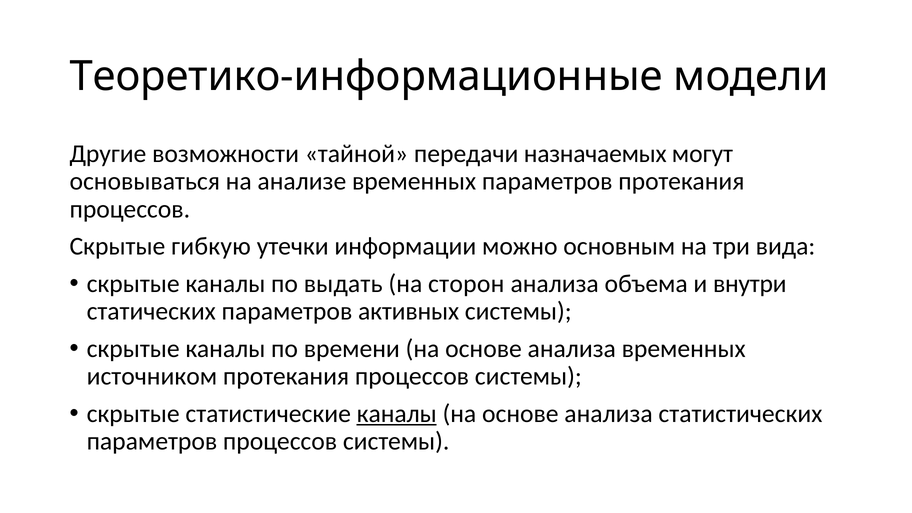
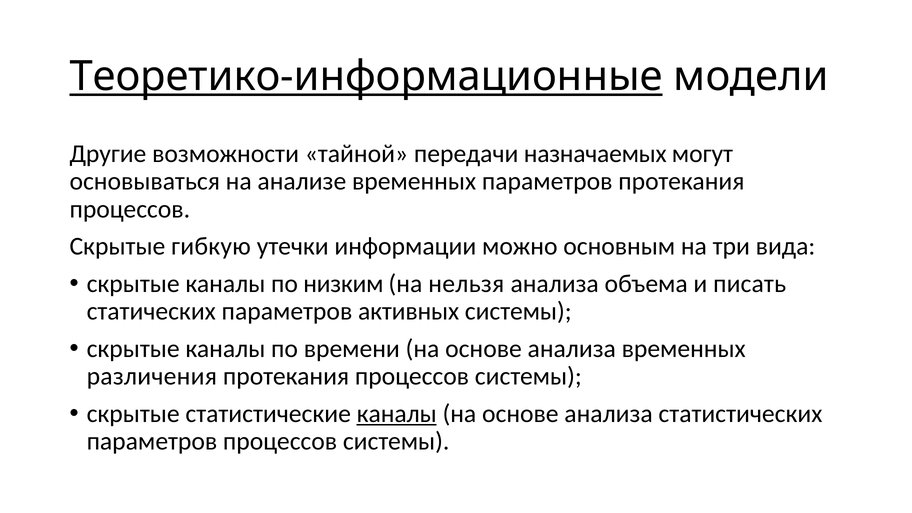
Теоретико-информационные underline: none -> present (366, 77)
выдать: выдать -> низким (343, 284)
сторон: сторон -> нельзя (466, 284)
внутри: внутри -> писать (750, 284)
источником: источником -> различения (152, 376)
